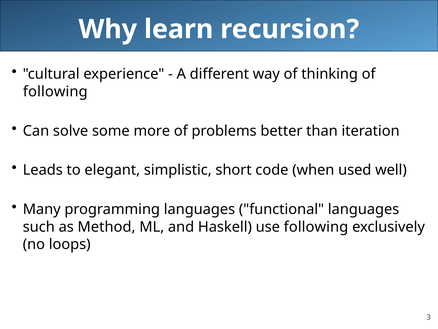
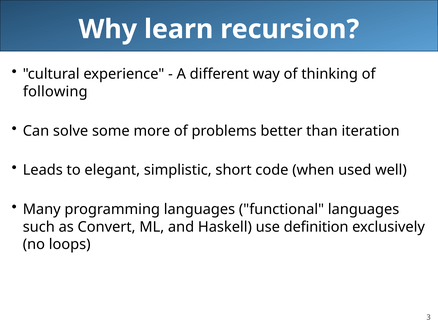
Method: Method -> Convert (107, 227)
use following: following -> definition (316, 227)
